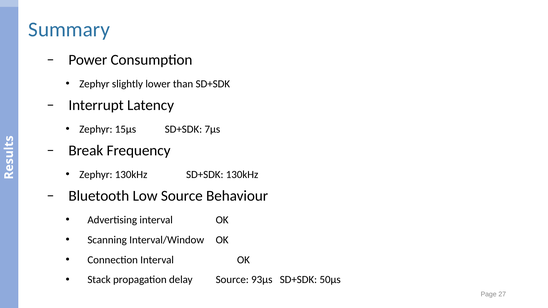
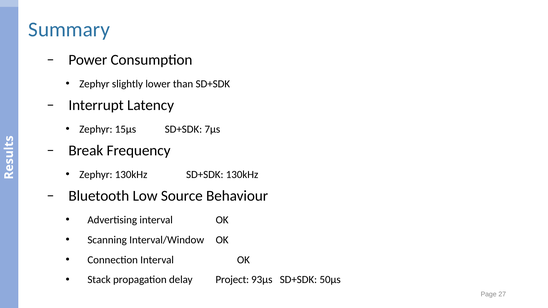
delay Source: Source -> Project (232, 280)
